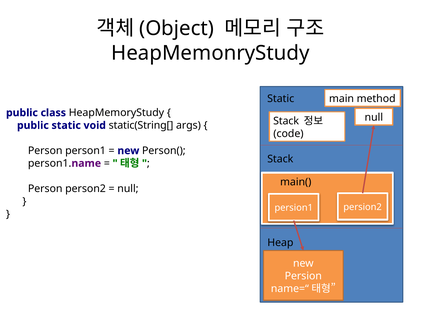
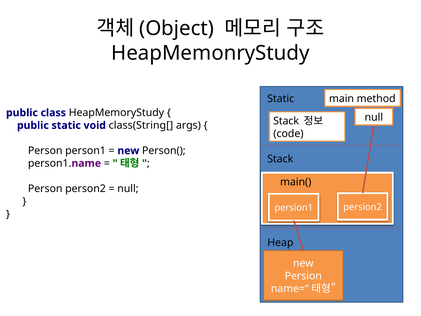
static(String[: static(String[ -> class(String[ (141, 125)
